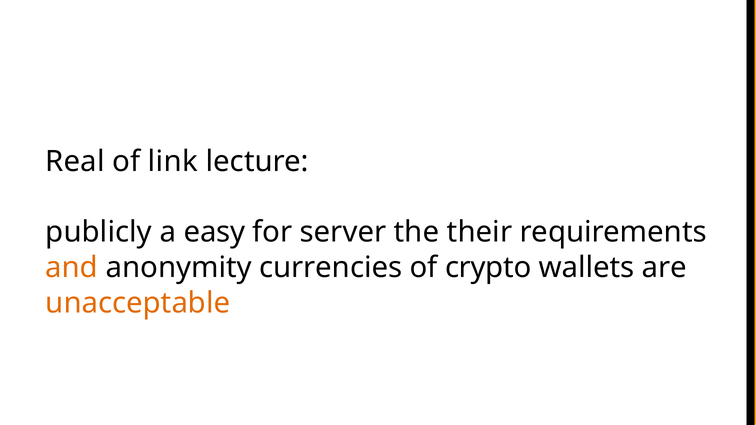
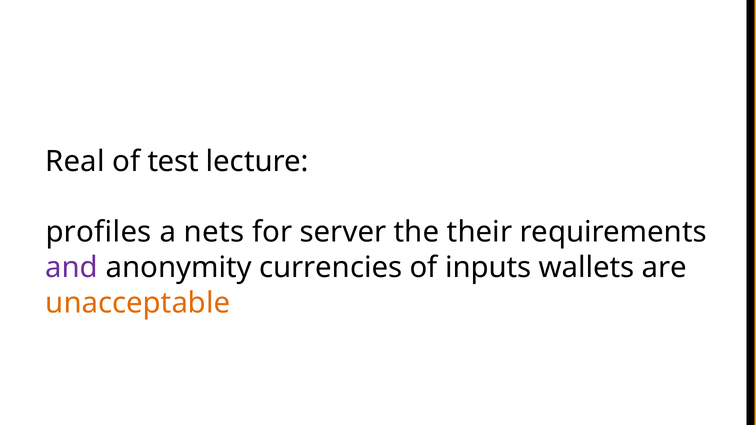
link: link -> test (173, 162)
publicly: publicly -> profiles (99, 232)
easy: easy -> nets (214, 232)
and colour: orange -> purple (72, 268)
crypto: crypto -> inputs (488, 268)
